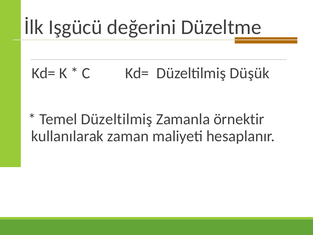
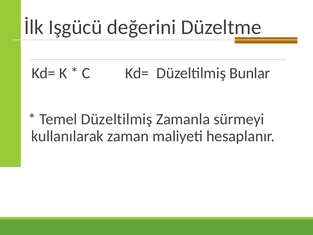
Düşük: Düşük -> Bunlar (250, 73)
örnektir: örnektir -> sürmeyi (239, 119)
